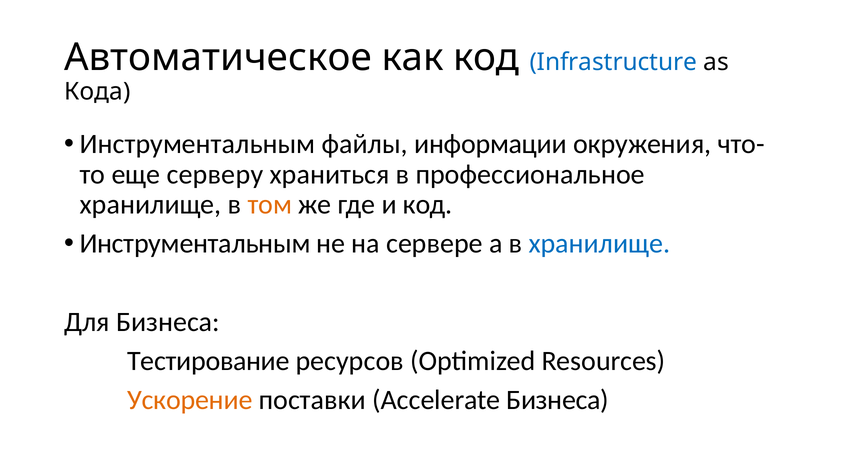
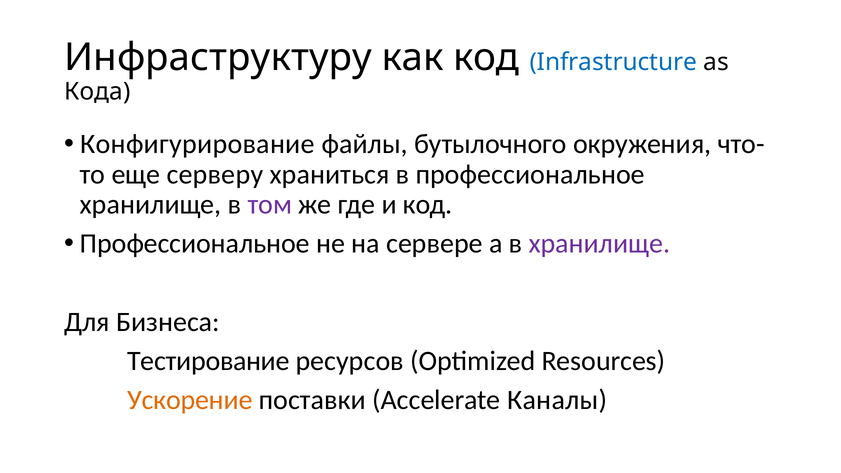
Автоматическое: Автоматическое -> Инфраструктуру (218, 57)
Инструментальным: Инструментальным -> Конфигурирование (197, 144)
информации: информации -> бутылочного (490, 144)
том colour: orange -> purple (270, 205)
Инструментальным: Инструментальным -> Профессиональное (195, 244)
хранилище colour: blue -> purple (600, 244)
Accelerate Бизнеса: Бизнеса -> Каналы (557, 400)
